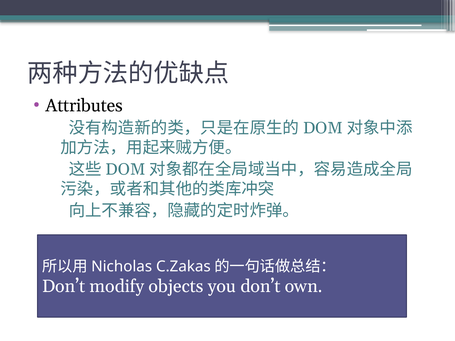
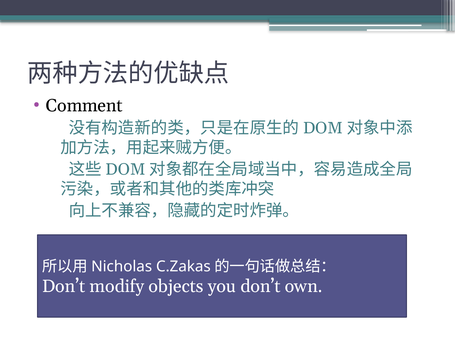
Attributes: Attributes -> Comment (84, 106)
